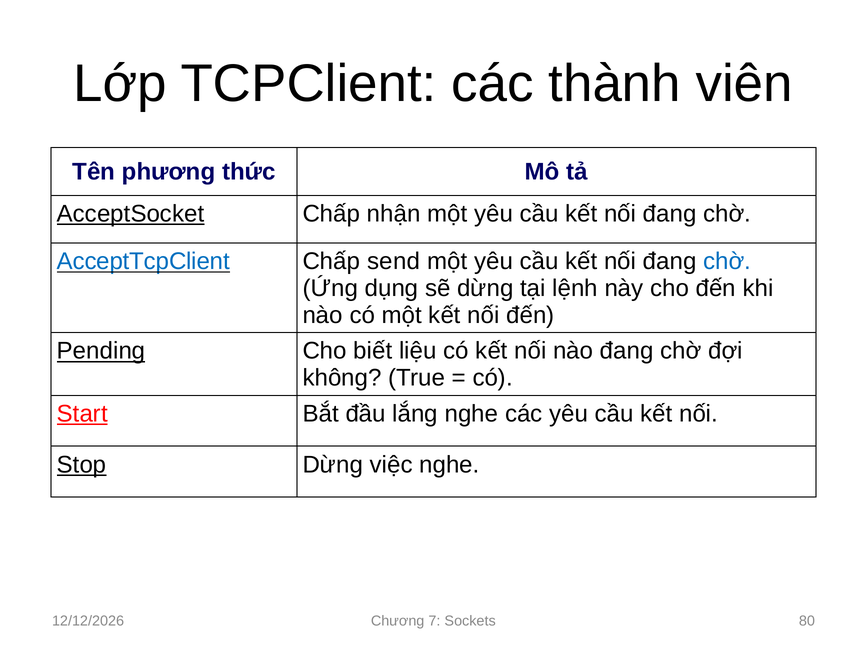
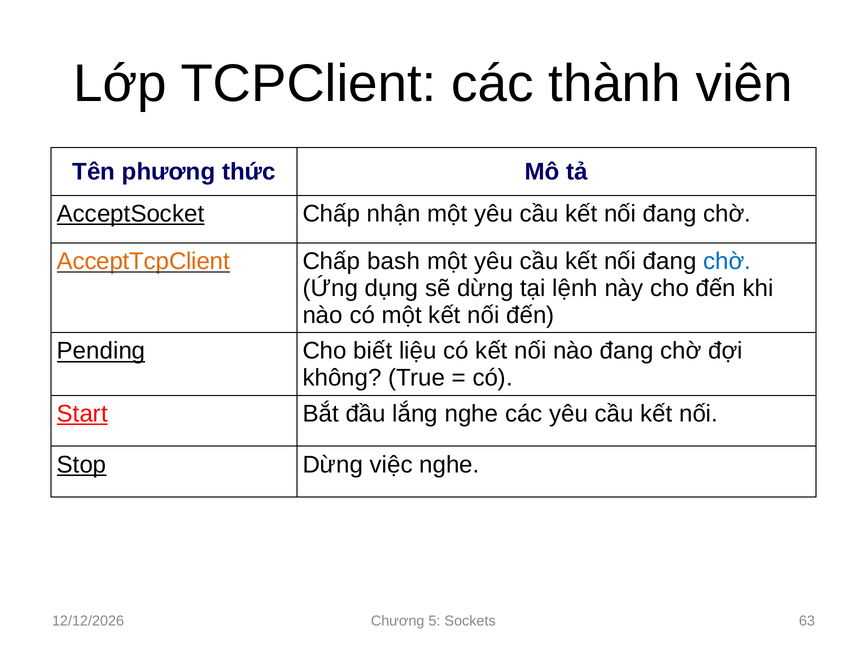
AcceptTcpClient colour: blue -> orange (143, 262)
send: send -> bash (394, 262)
7: 7 -> 5 (434, 621)
80: 80 -> 63 (807, 621)
